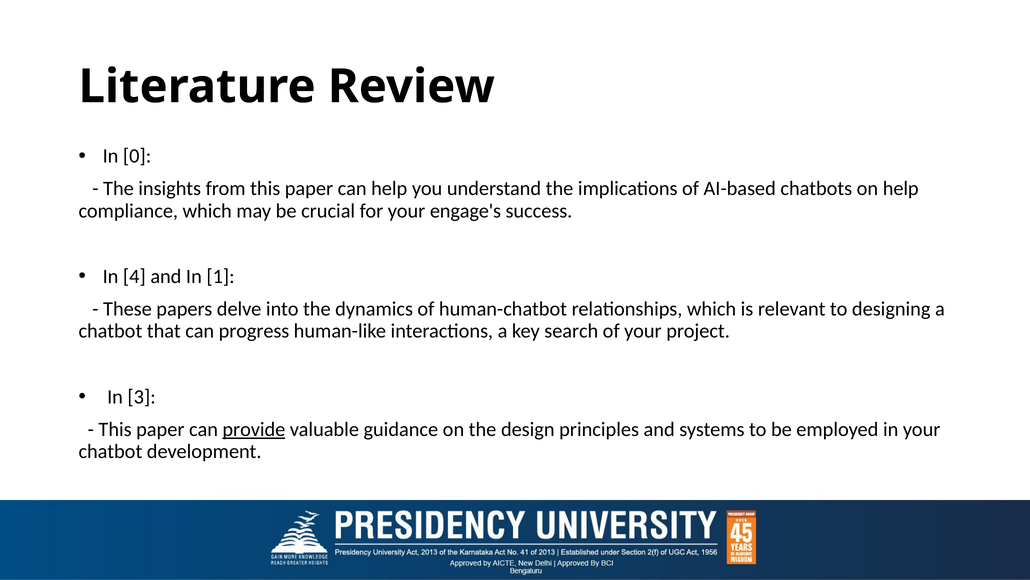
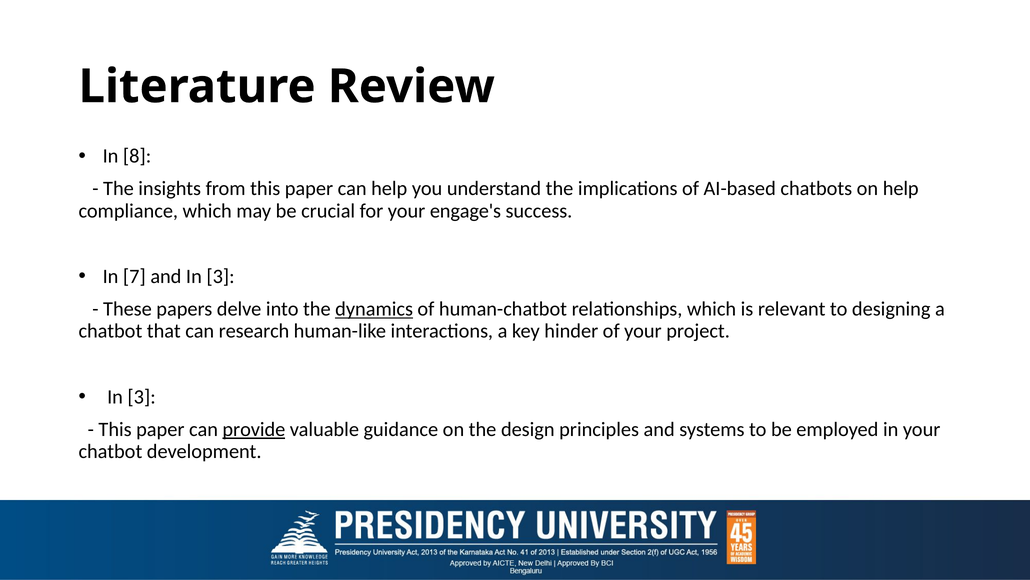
0: 0 -> 8 (137, 156)
4: 4 -> 7 (134, 276)
and In 1: 1 -> 3 (221, 276)
dynamics underline: none -> present (374, 309)
progress: progress -> research (254, 331)
search: search -> hinder (571, 331)
